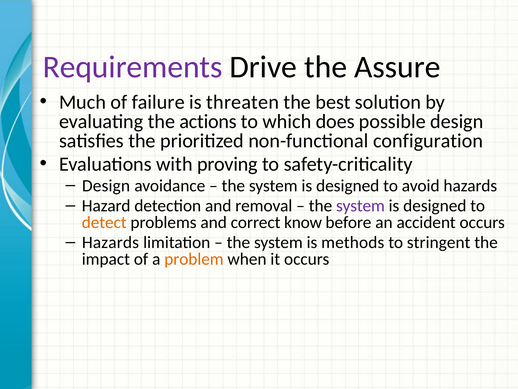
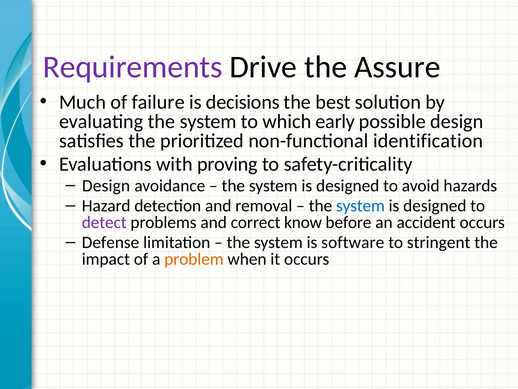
threaten: threaten -> decisions (243, 102)
evaluating the actions: actions -> system (208, 121)
does: does -> early (335, 121)
configuration: configuration -> identification (428, 141)
system colour: purple -> blue (360, 205)
detect colour: orange -> purple (104, 222)
Hazards: Hazards -> Defense (111, 242)
methods: methods -> software (353, 242)
